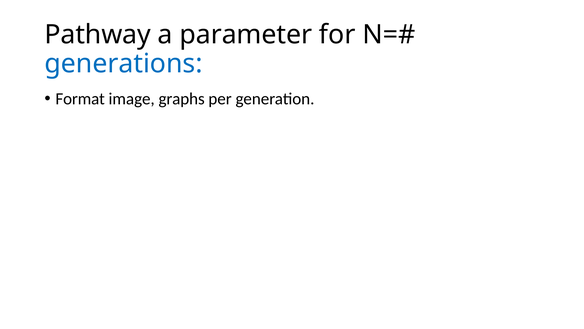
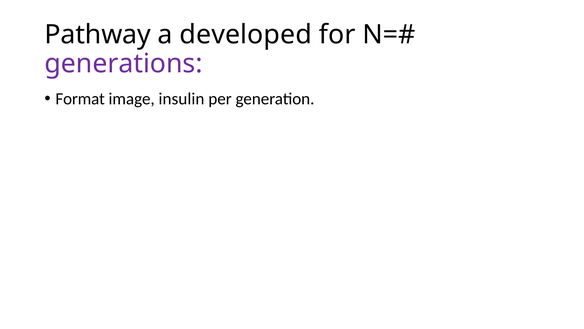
parameter: parameter -> developed (246, 35)
generations colour: blue -> purple (124, 64)
graphs: graphs -> insulin (181, 99)
